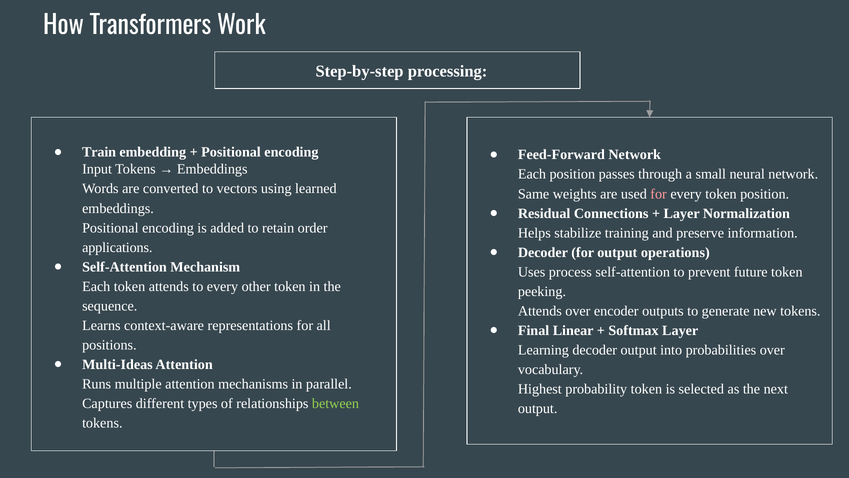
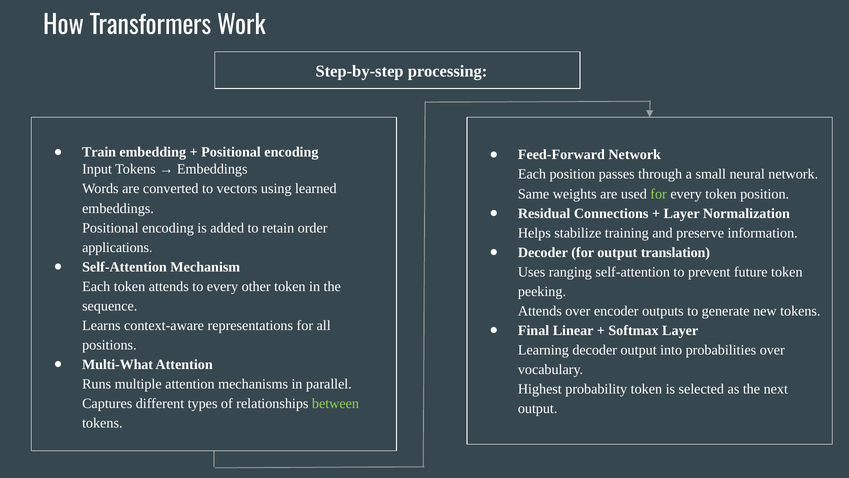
for colour: pink -> light green (659, 194)
operations: operations -> translation (675, 252)
process: process -> ranging (570, 272)
Multi-Ideas: Multi-Ideas -> Multi-What (118, 364)
